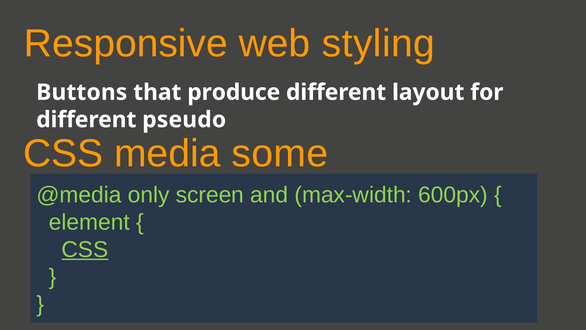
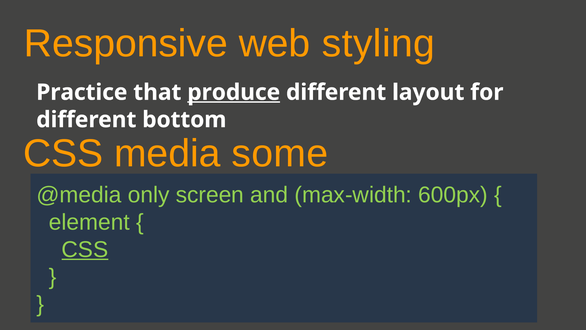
Buttons: Buttons -> Practice (82, 92)
produce underline: none -> present (234, 92)
pseudo: pseudo -> bottom (184, 120)
